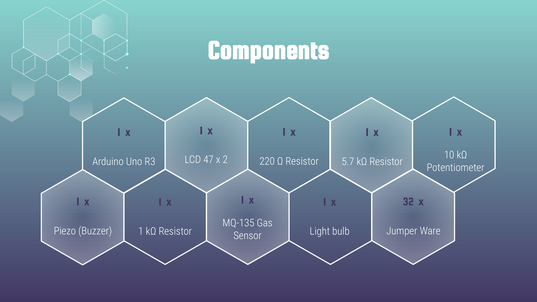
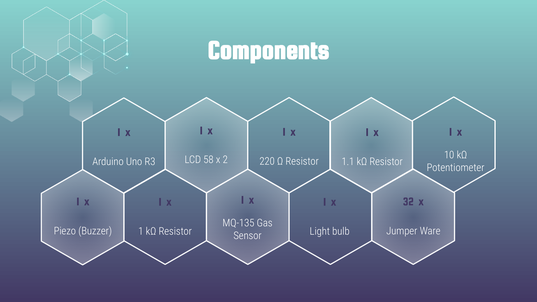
47: 47 -> 58 (208, 160)
5.7: 5.7 -> 1.1 (348, 162)
